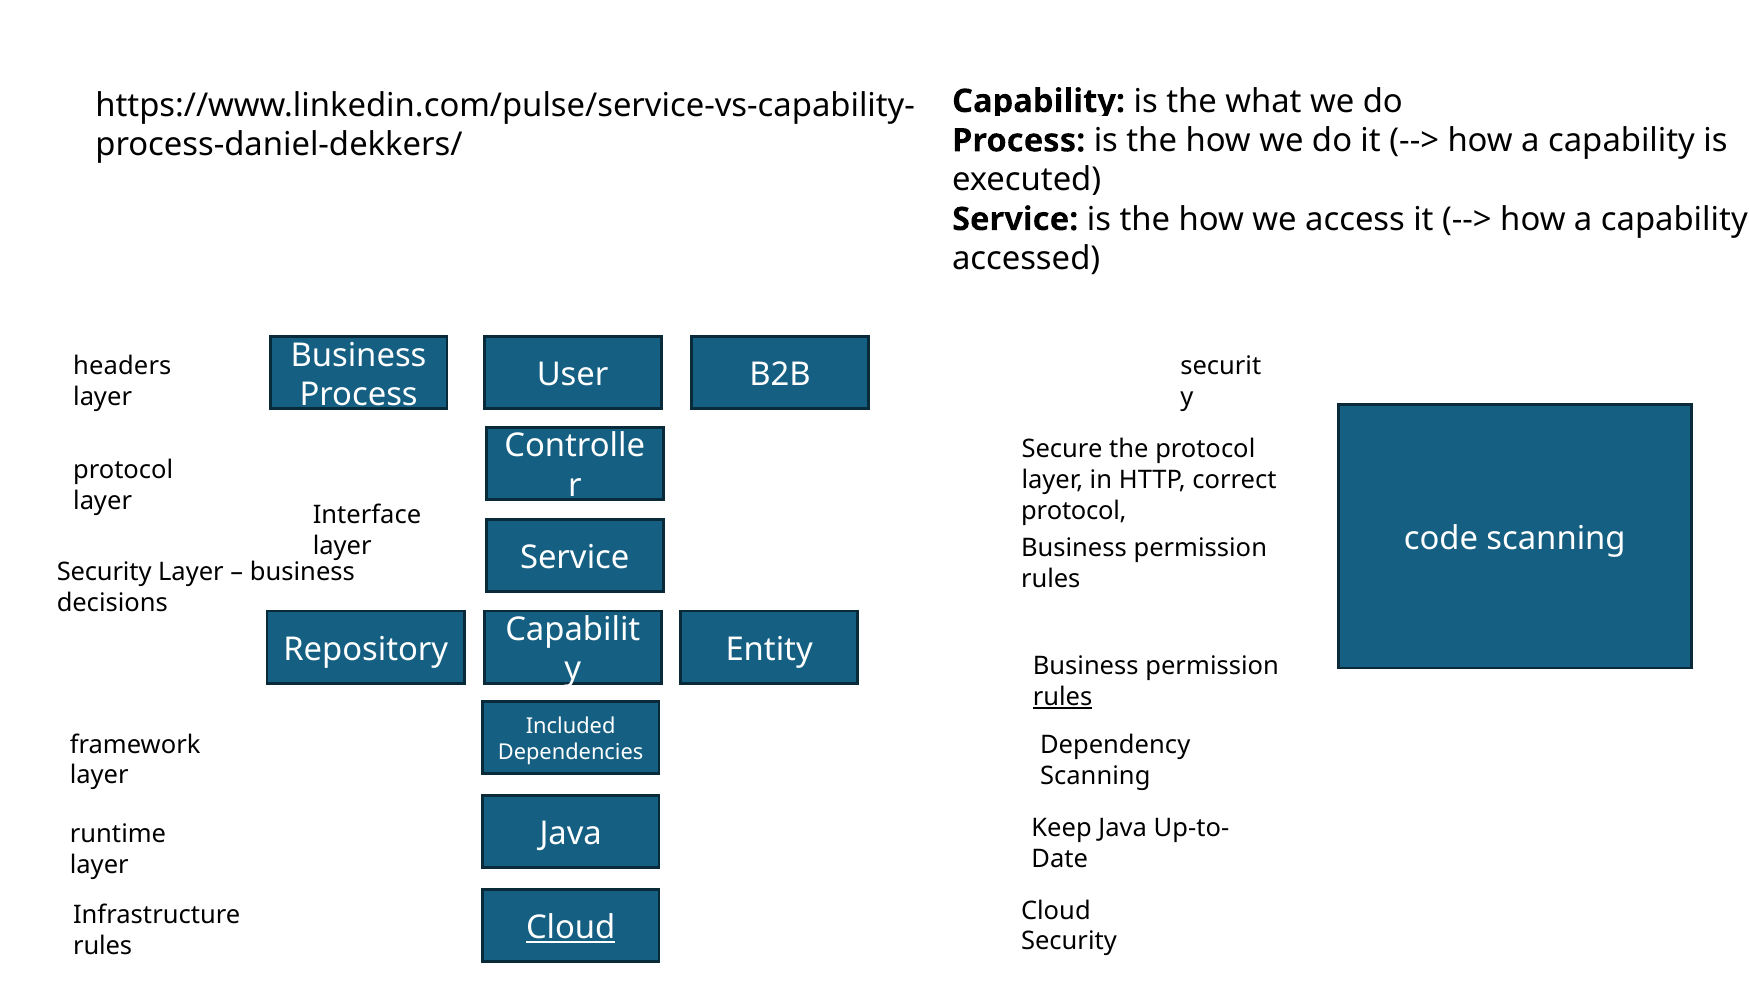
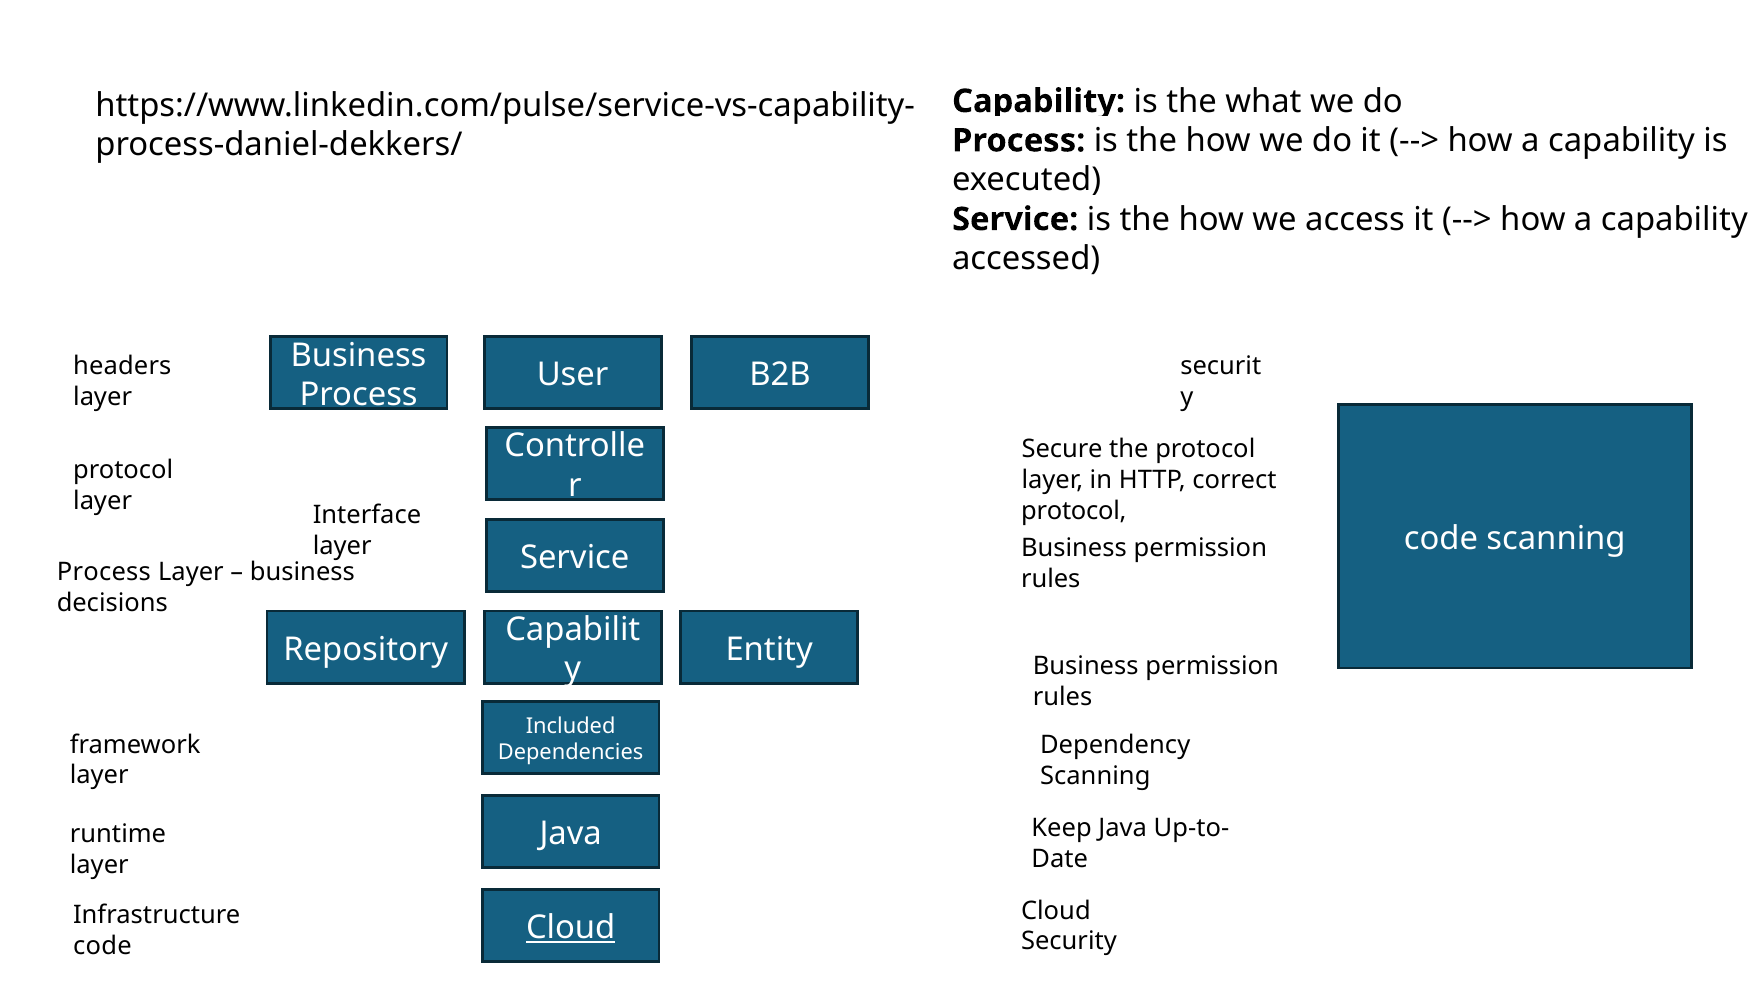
Security: Security -> Process (104, 572)
rules underline: present -> none (1063, 697)
rules: rules -> code (102, 946)
